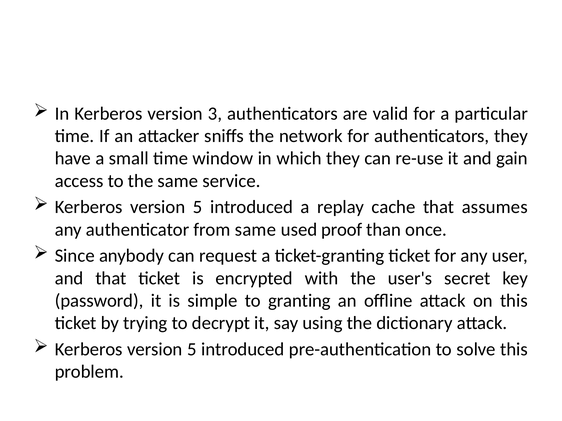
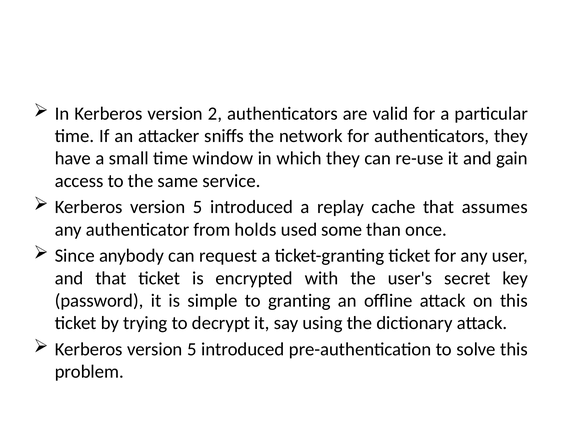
3: 3 -> 2 (215, 114)
from same: same -> holds (256, 230)
proof: proof -> some (342, 230)
